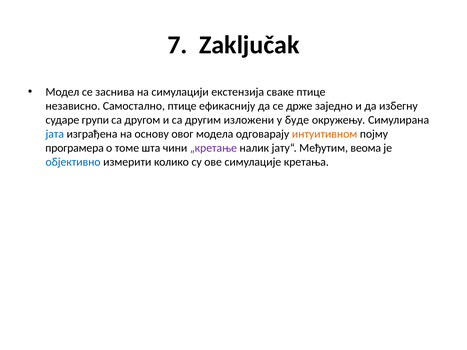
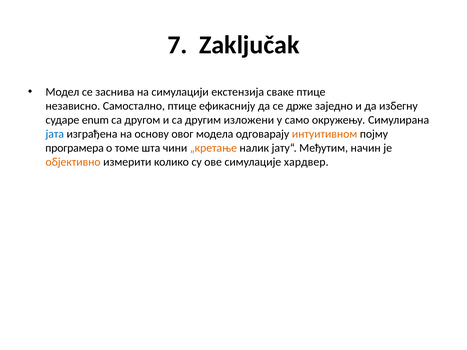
групи: групи -> enum (95, 120)
буде: буде -> само (297, 120)
„кретање colour: purple -> orange (213, 148)
веома: веома -> начин (366, 148)
објективно colour: blue -> orange (73, 162)
кретања: кретања -> хардвер (306, 162)
